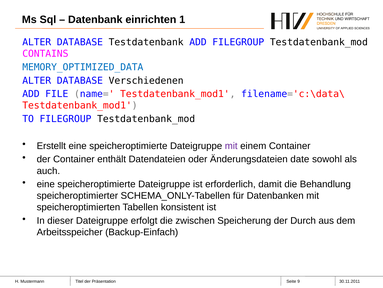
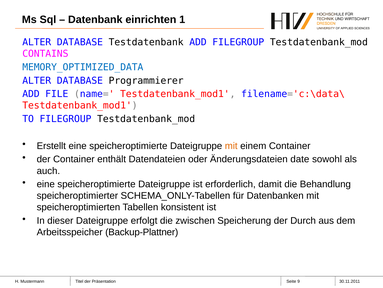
Verschiedenen: Verschiedenen -> Programmierer (146, 80)
mit colour: purple -> orange (231, 146)
Backup-Einfach: Backup-Einfach -> Backup-Plattner (142, 232)
